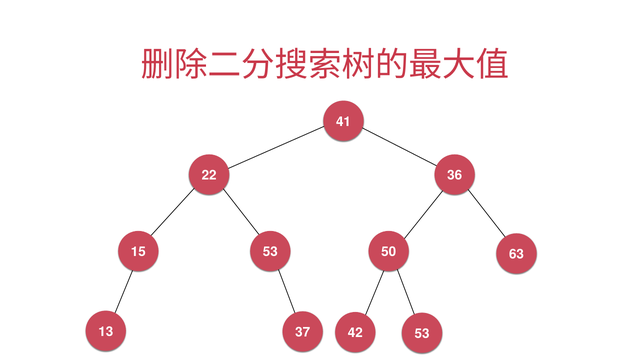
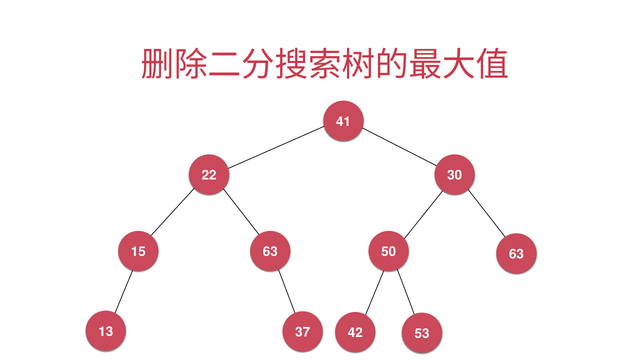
36: 36 -> 30 (455, 176)
15 53: 53 -> 63 (270, 252)
